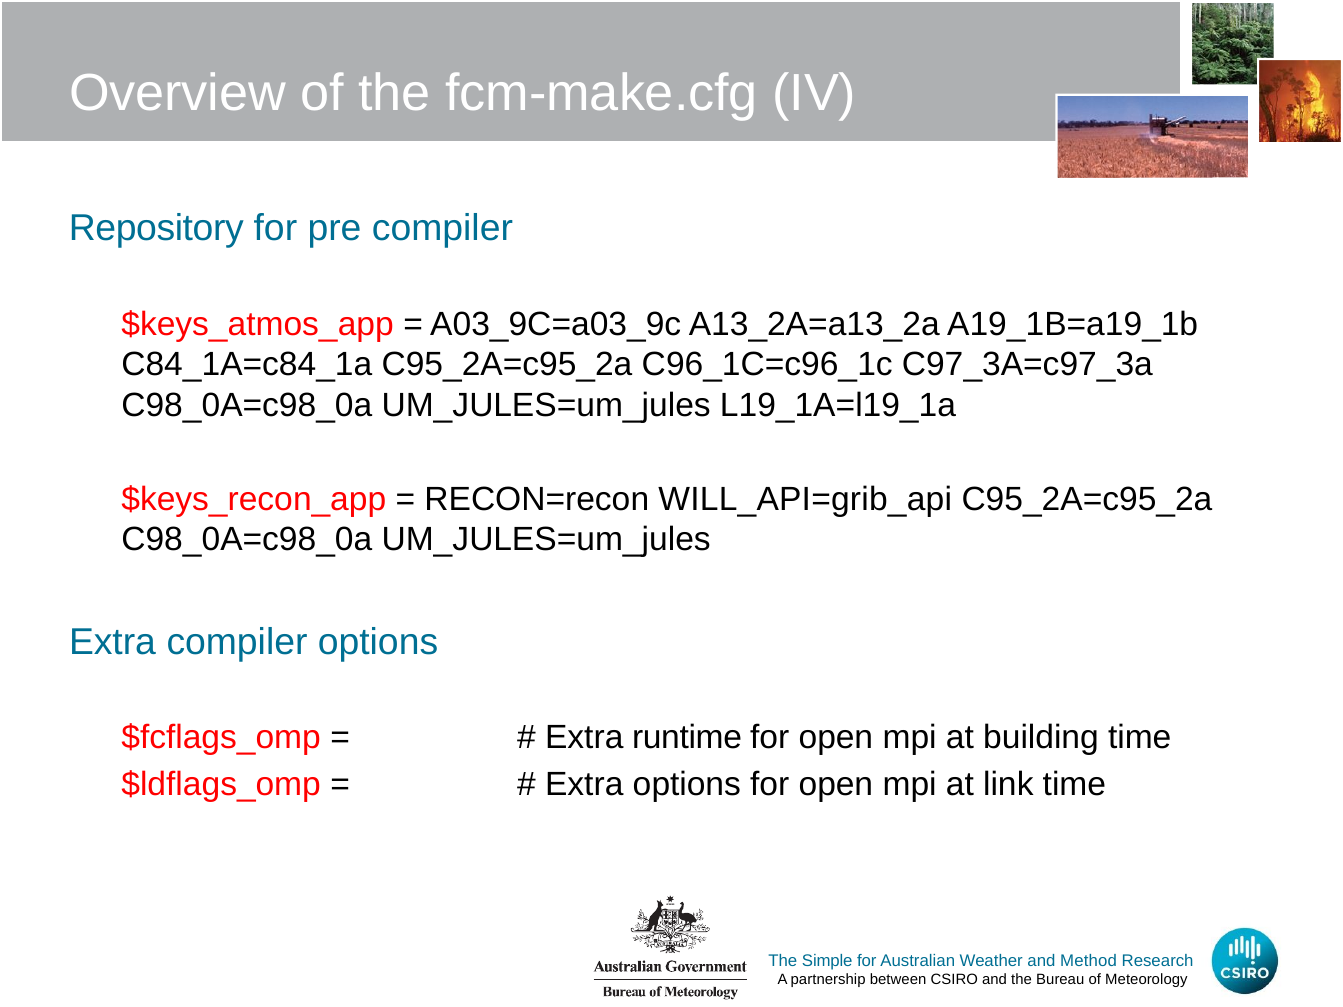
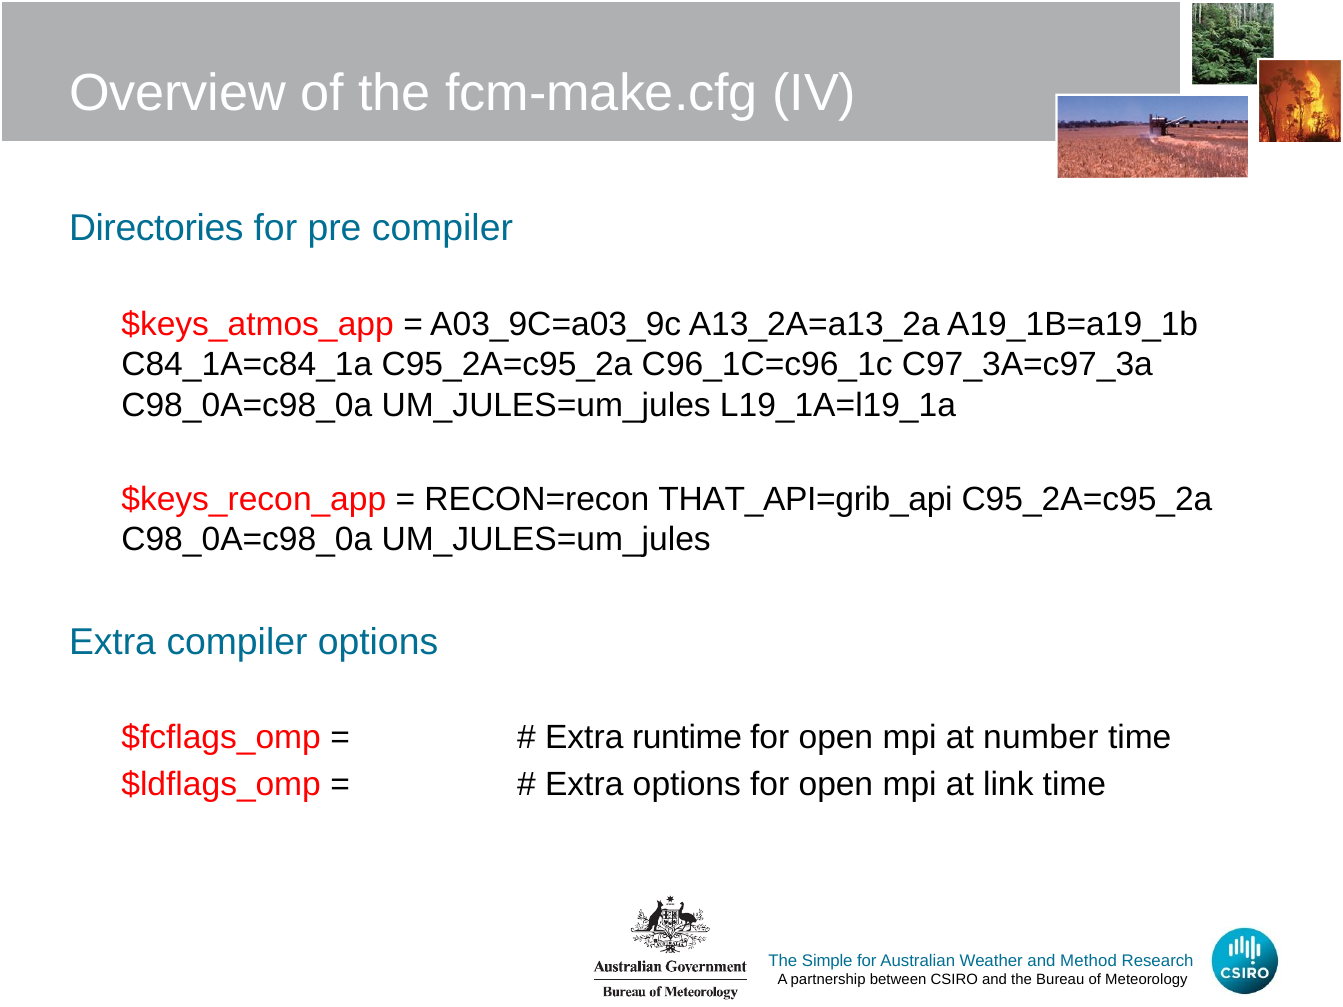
Repository: Repository -> Directories (156, 229)
WILL_API=grib_api: WILL_API=grib_api -> THAT_API=grib_api (806, 499)
building: building -> number (1041, 738)
